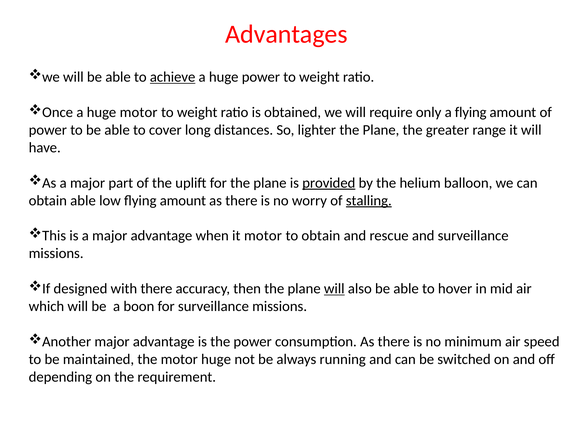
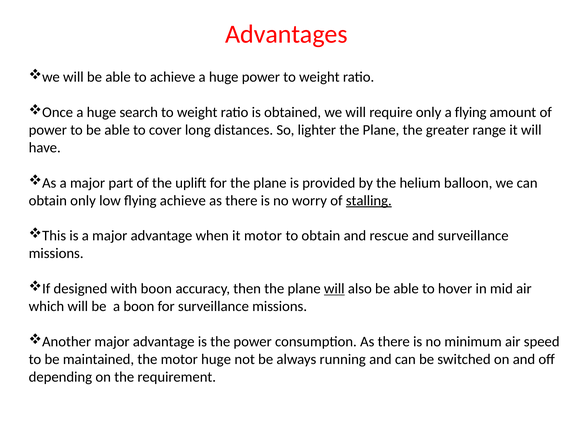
achieve underline: present -> none (173, 77)
huge motor: motor -> search (139, 112)
provided underline: present -> none (329, 183)
obtain able: able -> only (83, 201)
low flying amount: amount -> achieve (183, 201)
with there: there -> boon (156, 289)
